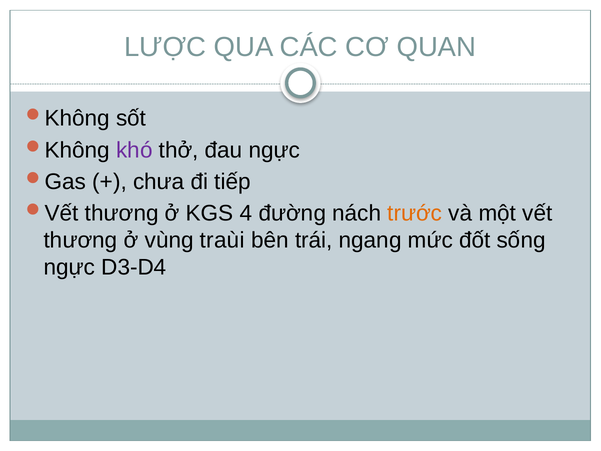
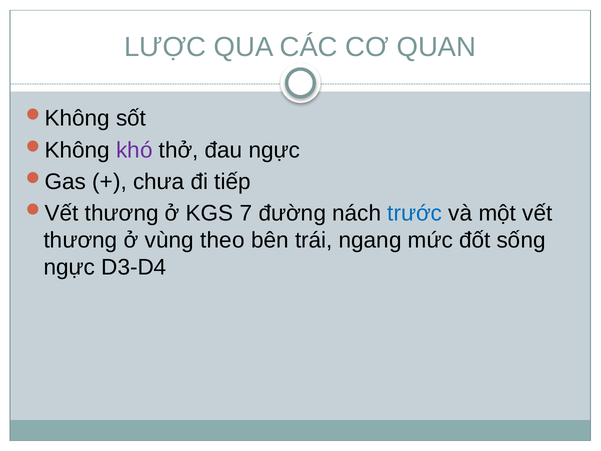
4: 4 -> 7 (246, 213)
trước colour: orange -> blue (415, 213)
traùi: traùi -> theo (222, 240)
